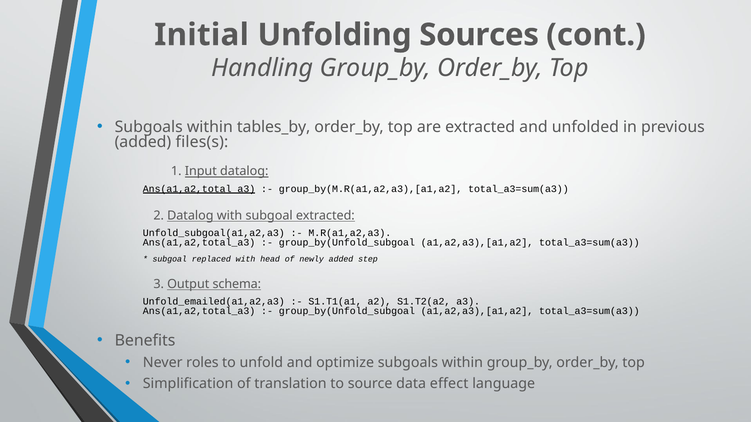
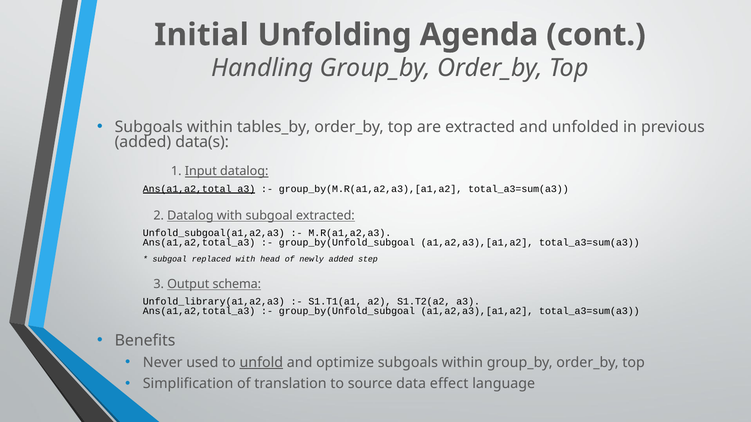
Sources: Sources -> Agenda (479, 35)
files(s: files(s -> data(s (202, 142)
Unfold_emailed(a1,a2,a3: Unfold_emailed(a1,a2,a3 -> Unfold_library(a1,a2,a3 (214, 302)
roles: roles -> used (202, 363)
unfold underline: none -> present (261, 363)
